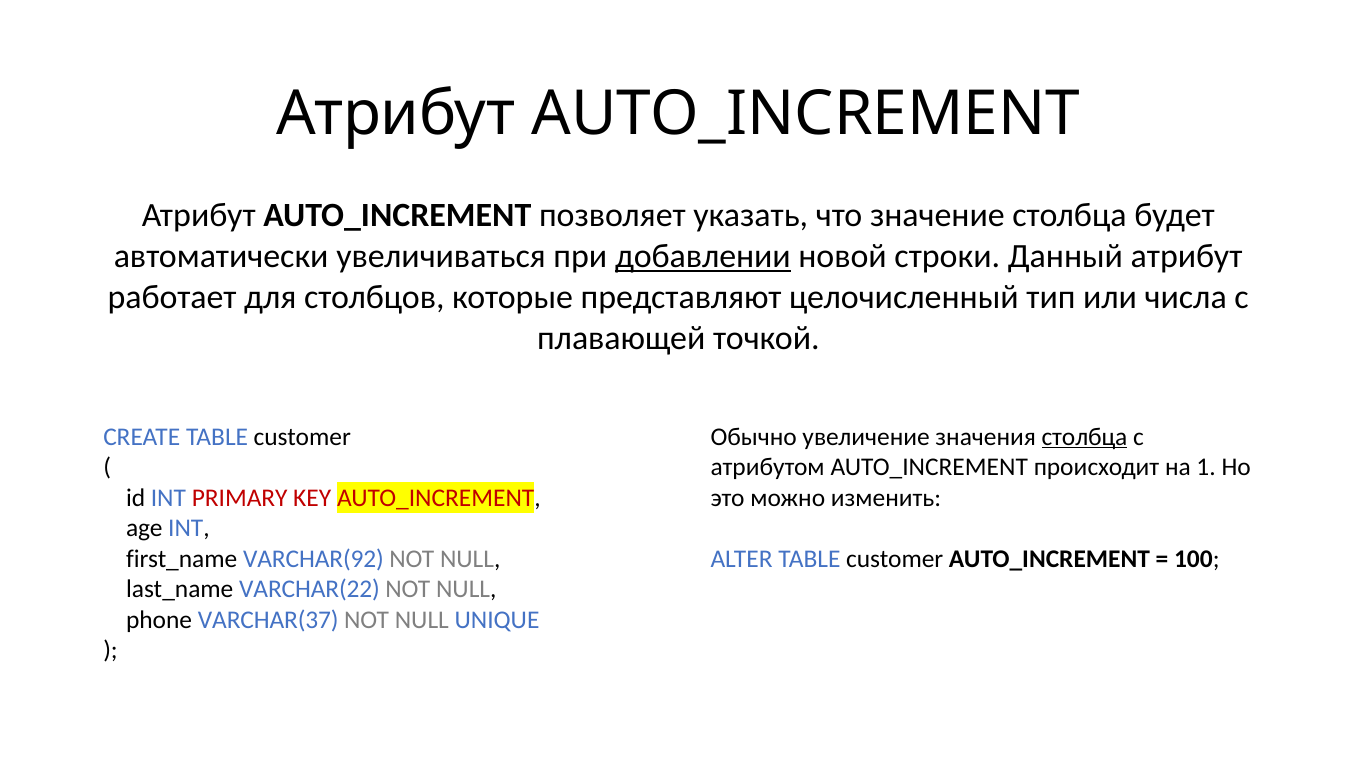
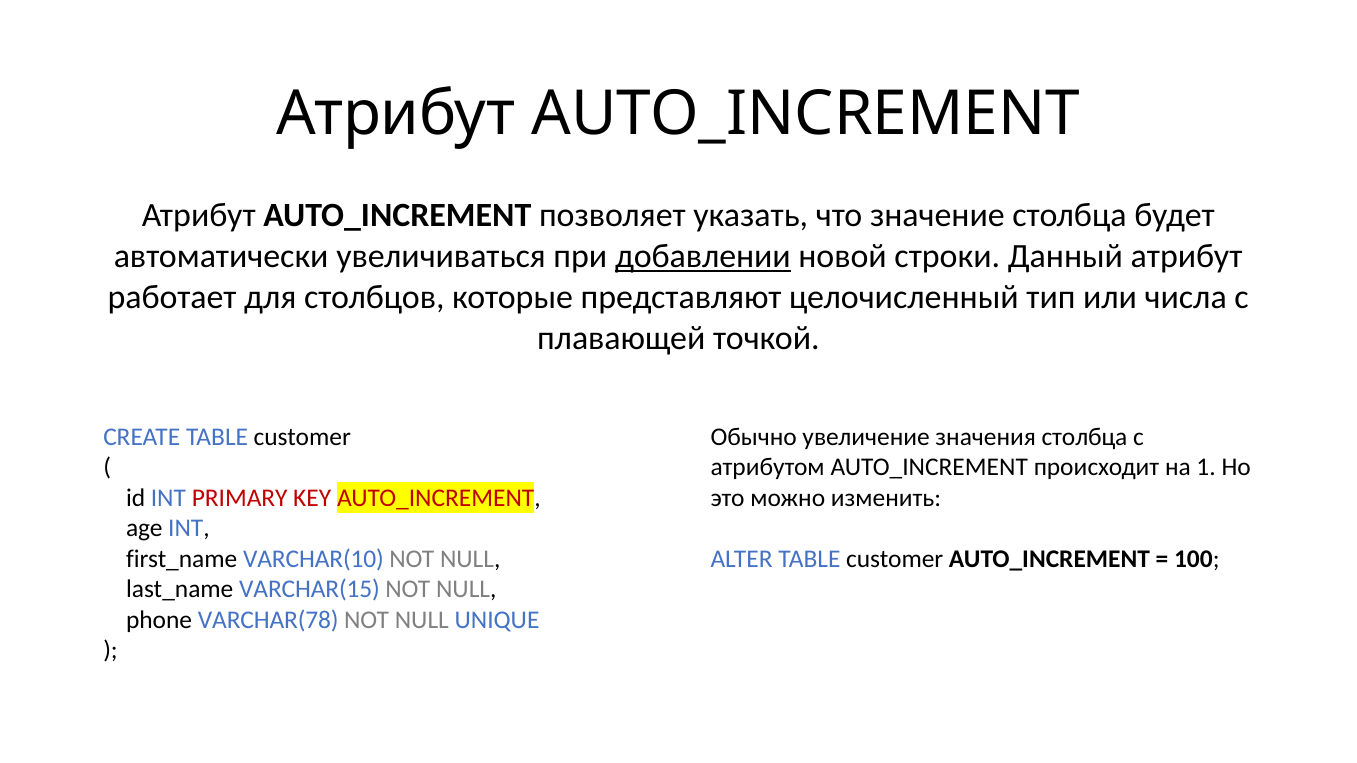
столбца underline: present -> none (1085, 437)
VARCHAR(92: VARCHAR(92 -> VARCHAR(10 (313, 559)
VARCHAR(22: VARCHAR(22 -> VARCHAR(15 (310, 590)
VARCHAR(37: VARCHAR(37 -> VARCHAR(78 (268, 620)
